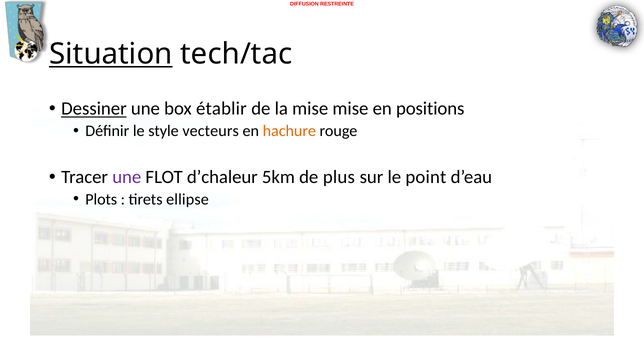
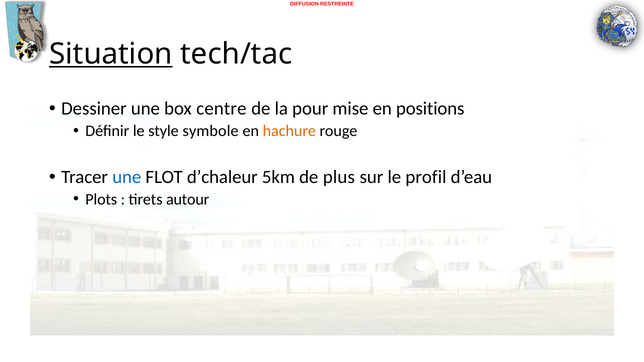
Dessiner underline: present -> none (94, 109)
établir: établir -> centre (221, 109)
la mise: mise -> pour (310, 109)
vecteurs: vecteurs -> symbole (211, 131)
une colour: purple -> blue (127, 177)
point: point -> profil (426, 177)
ellipse: ellipse -> autour (188, 199)
